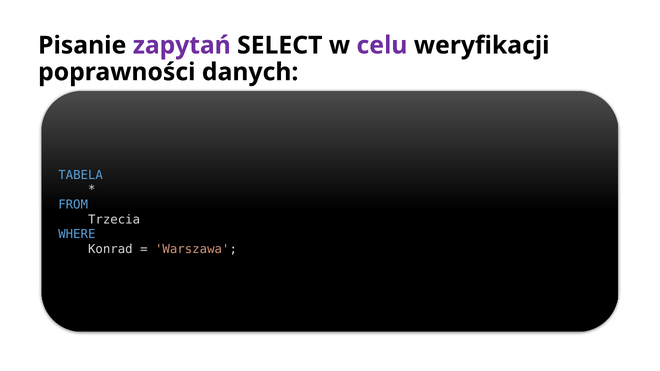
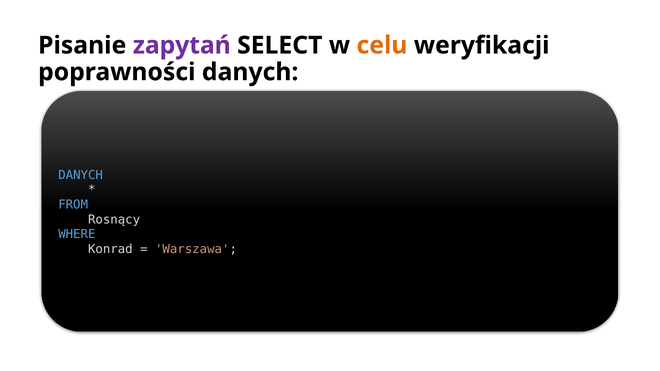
celu colour: purple -> orange (382, 45)
TABELA: TABELA -> DANYCH (81, 175)
Trzecia: Trzecia -> Rosnący (114, 220)
